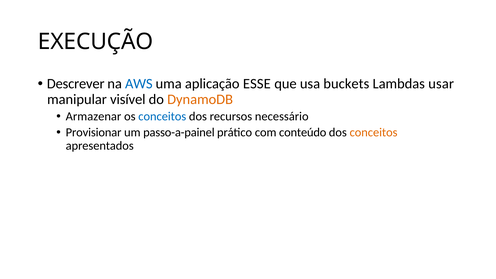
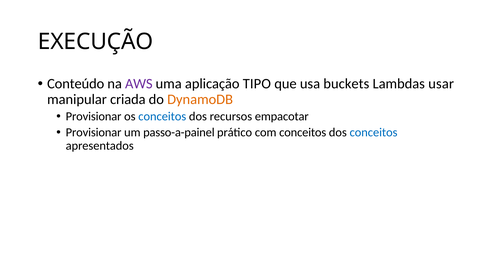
Descrever: Descrever -> Conteúdo (76, 84)
AWS colour: blue -> purple (139, 84)
ESSE: ESSE -> TIPO (257, 84)
visível: visível -> criada (128, 99)
Armazenar: Armazenar -> Provisionar (94, 117)
necessário: necessário -> empacotar (282, 117)
com conteúdo: conteúdo -> conceitos (303, 132)
conceitos colour: orange -> blue (374, 132)
